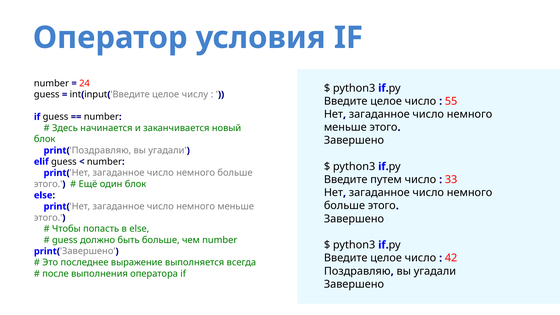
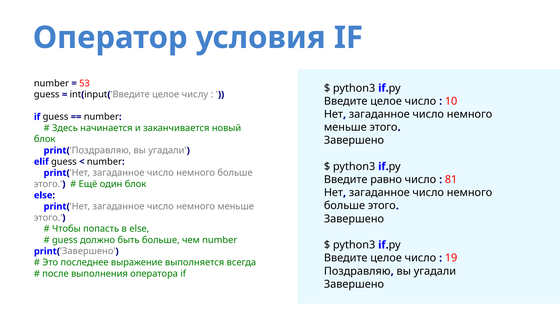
24: 24 -> 53 (84, 83)
55: 55 -> 10 (451, 101)
путем: путем -> равно (386, 180)
33: 33 -> 81 (451, 180)
42: 42 -> 19 (451, 258)
